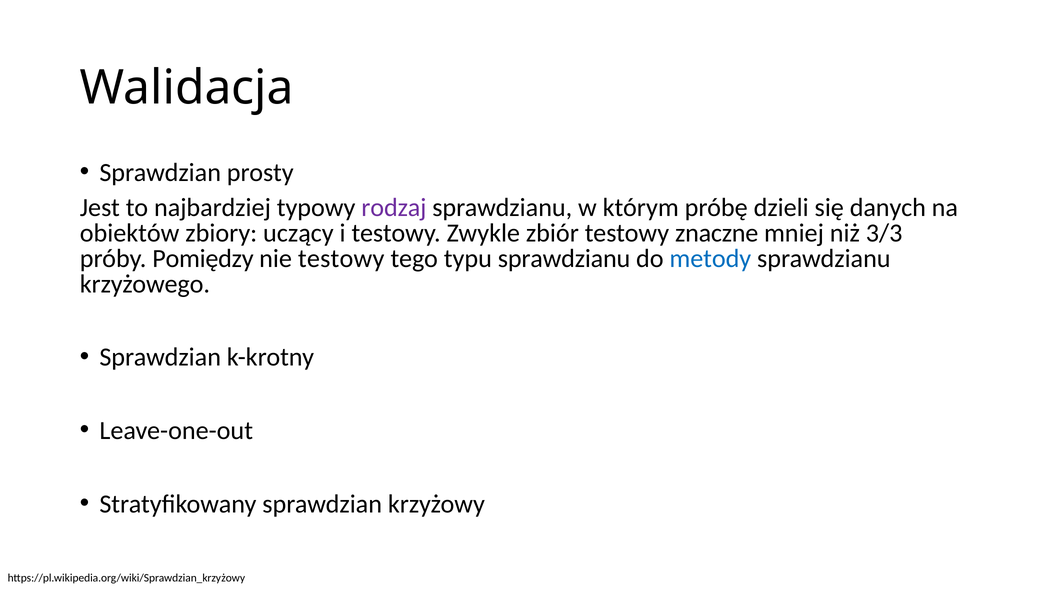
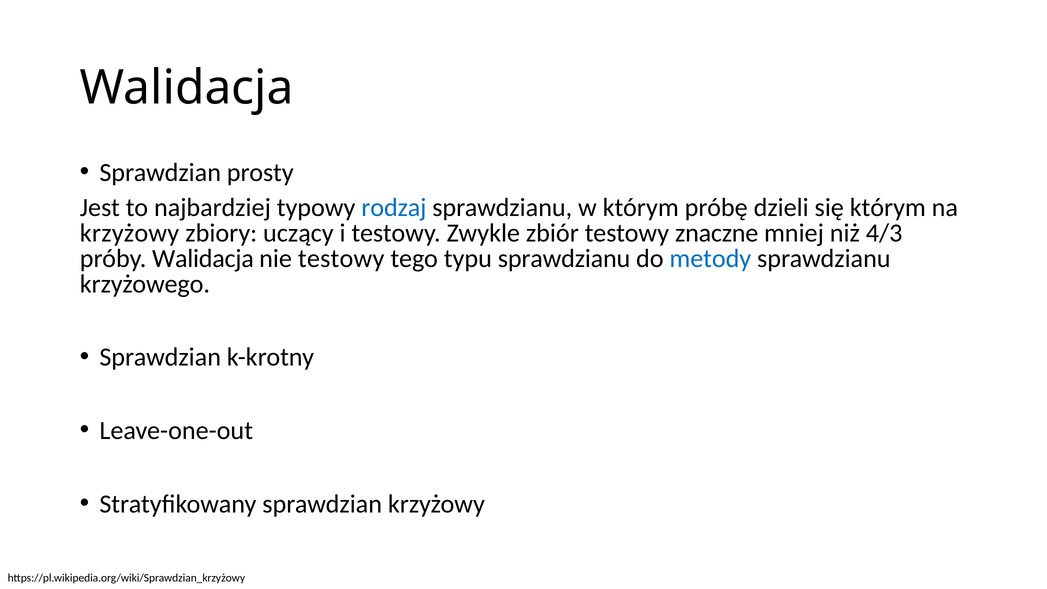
rodzaj colour: purple -> blue (394, 208)
się danych: danych -> którym (888, 208)
obiektów: obiektów -> krzyżowy (130, 233)
3/3: 3/3 -> 4/3 (884, 233)
próby Pomiędzy: Pomiędzy -> Walidacja (203, 259)
